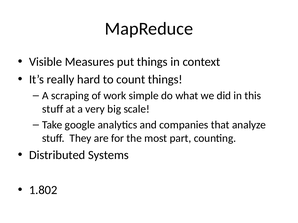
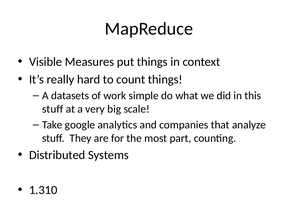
scraping: scraping -> datasets (70, 96)
1.802: 1.802 -> 1.310 (43, 190)
